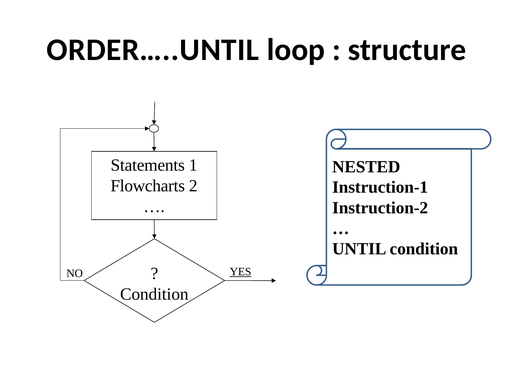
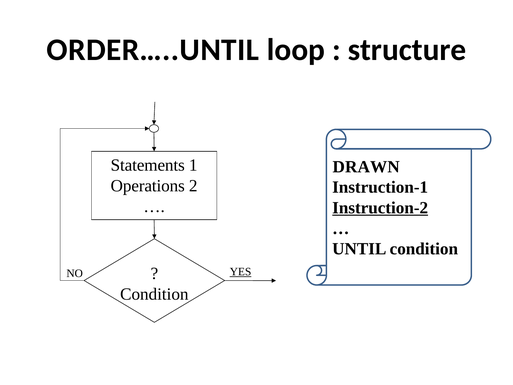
NESTED: NESTED -> DRAWN (366, 167)
Flowcharts: Flowcharts -> Operations (148, 186)
Instruction-2 underline: none -> present (380, 208)
